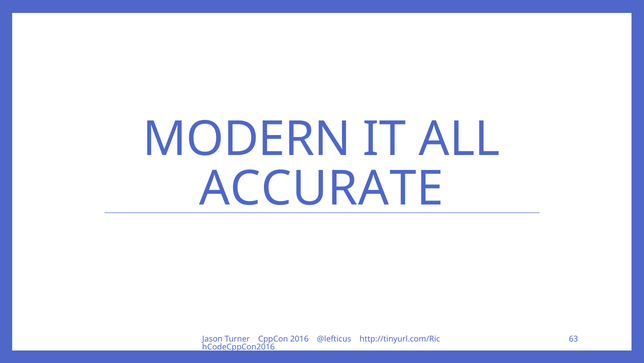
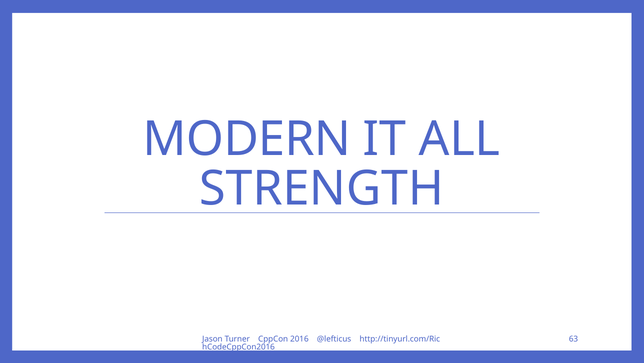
ACCURATE: ACCURATE -> STRENGTH (322, 188)
